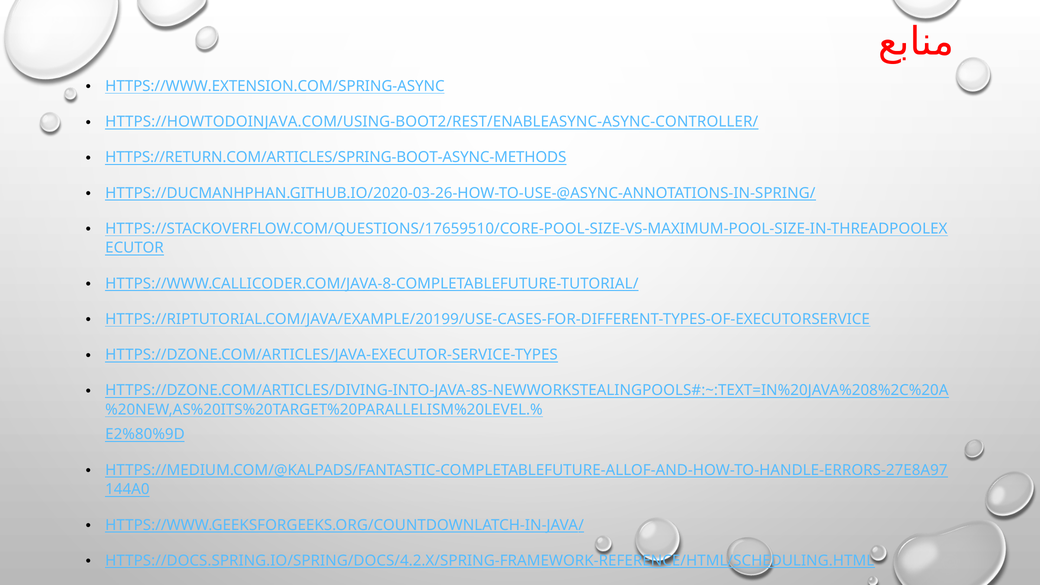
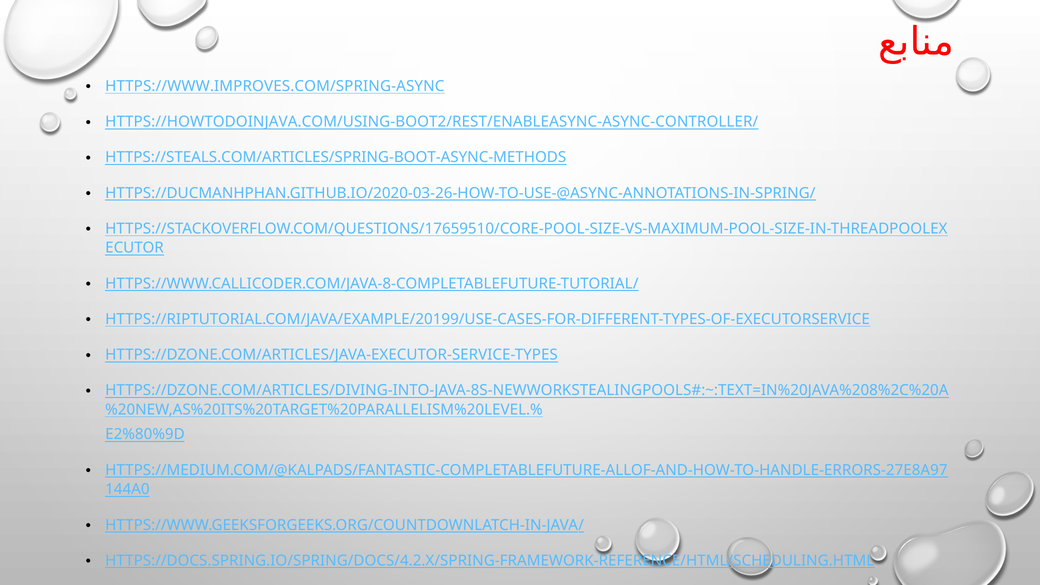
HTTPS://WWW.EXTENSION.COM/SPRING-ASYNC: HTTPS://WWW.EXTENSION.COM/SPRING-ASYNC -> HTTPS://WWW.IMPROVES.COM/SPRING-ASYNC (275, 86)
HTTPS://RETURN.COM/ARTICLES/SPRING-BOOT-ASYNC-METHODS: HTTPS://RETURN.COM/ARTICLES/SPRING-BOOT-ASYNC-METHODS -> HTTPS://STEALS.COM/ARTICLES/SPRING-BOOT-ASYNC-METHODS (336, 157)
